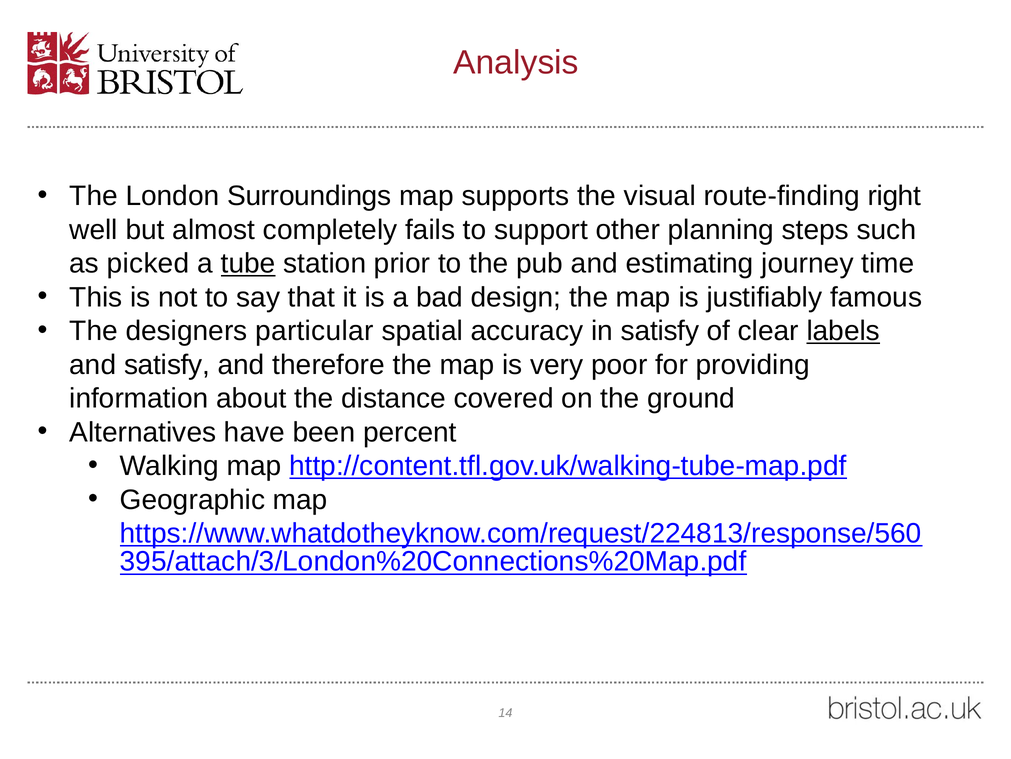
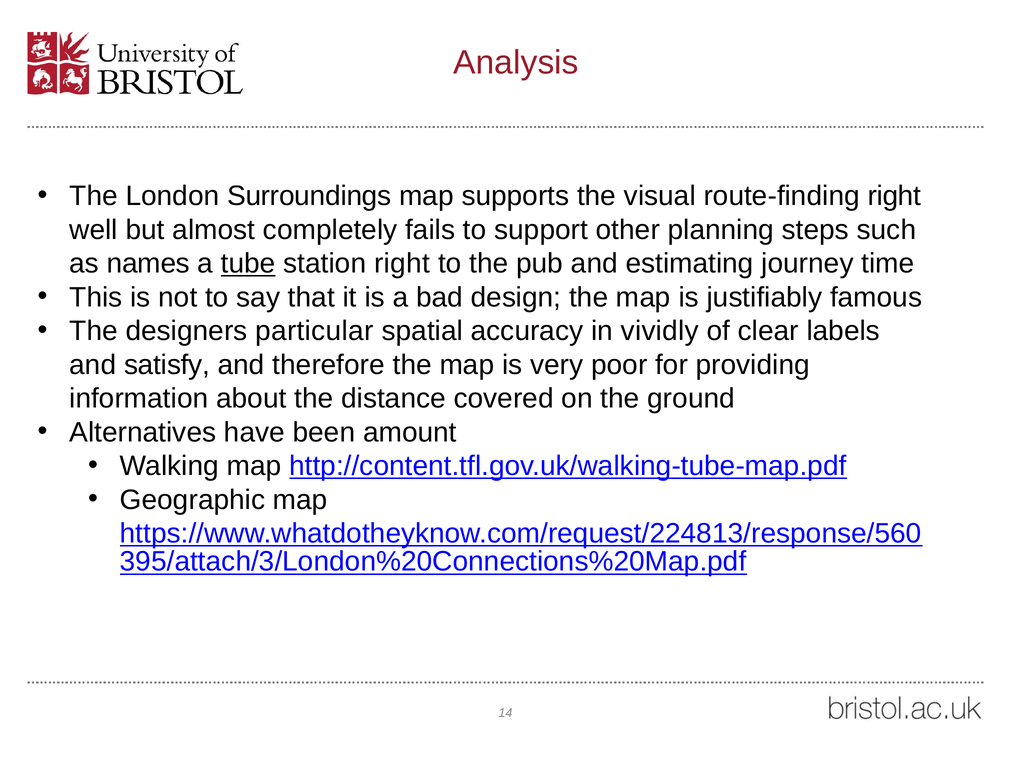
picked: picked -> names (148, 263)
station prior: prior -> right (402, 263)
in satisfy: satisfy -> vividly (660, 331)
labels underline: present -> none (843, 331)
percent: percent -> amount (410, 432)
